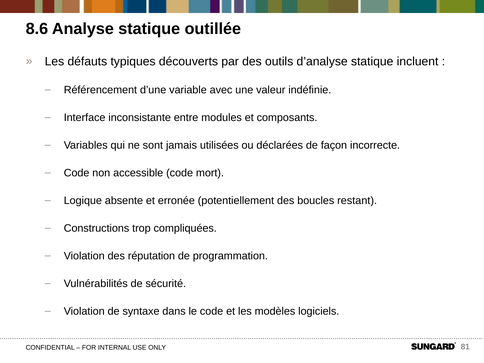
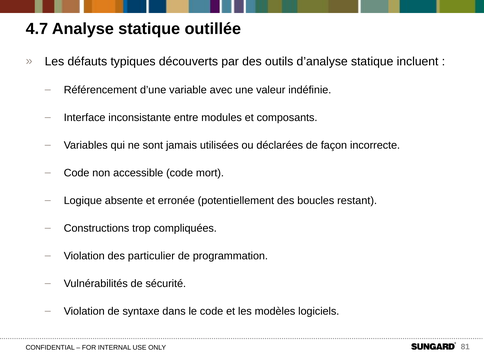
8.6: 8.6 -> 4.7 (37, 29)
réputation: réputation -> particulier (151, 256)
